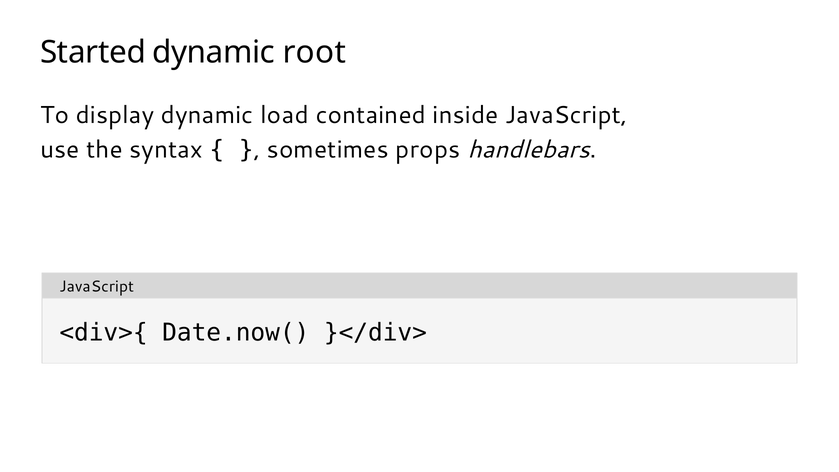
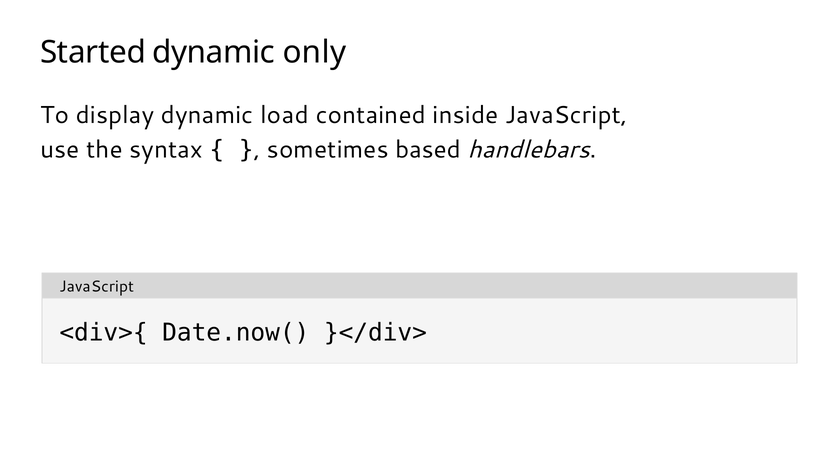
root: root -> only (314, 53)
props: props -> based (428, 149)
